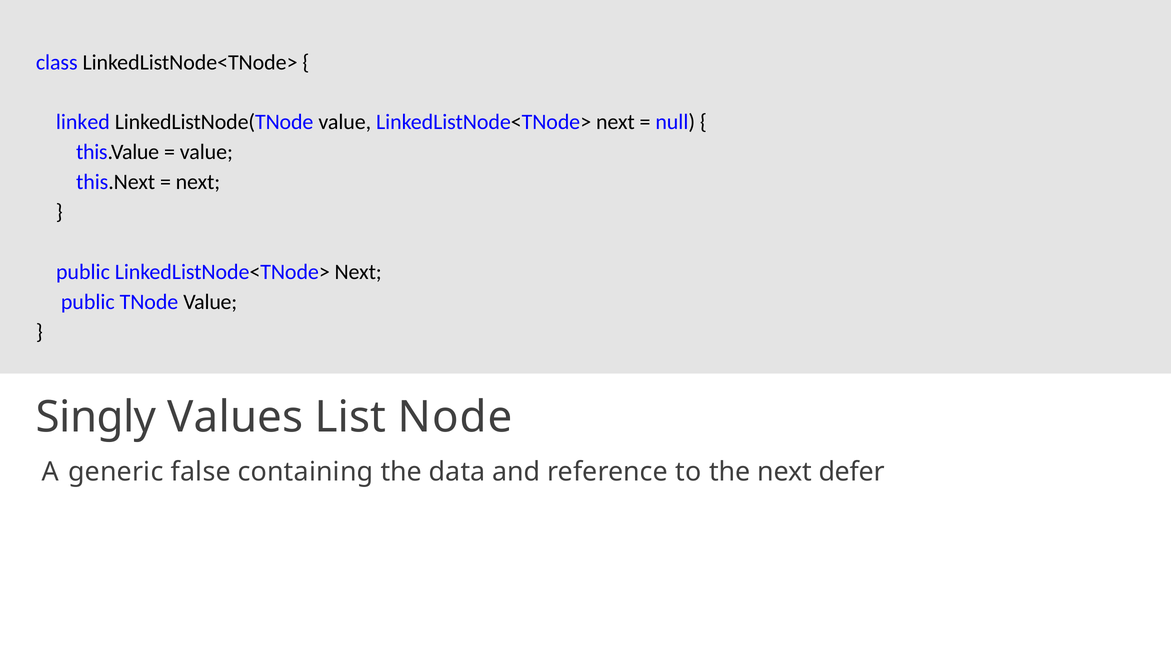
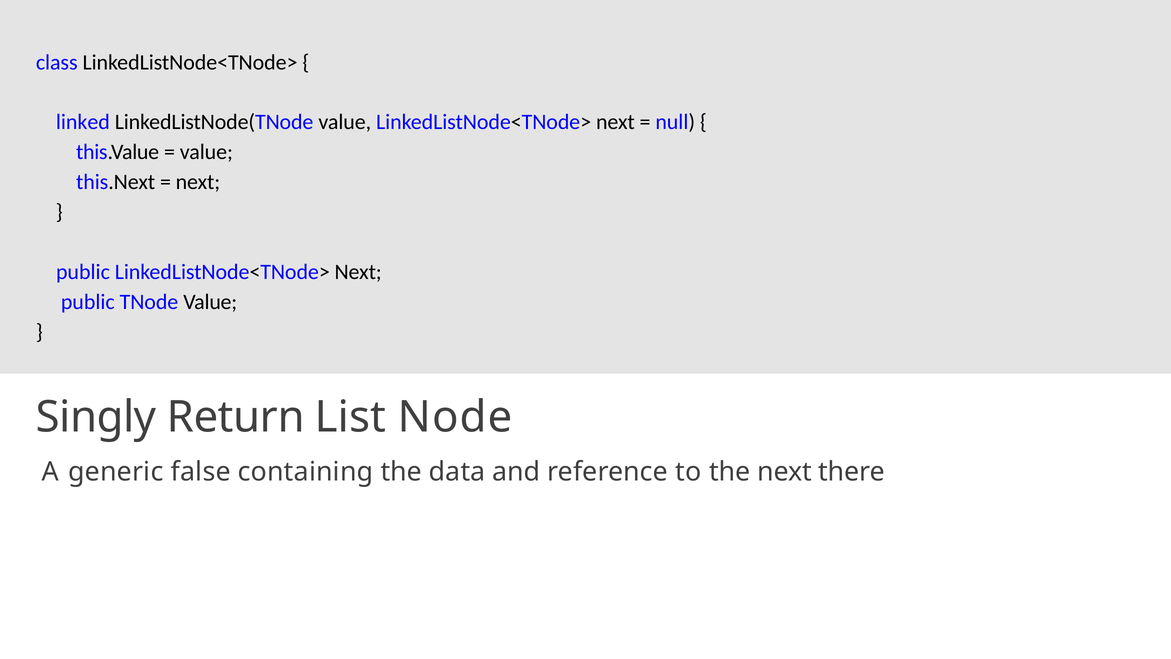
Values: Values -> Return (236, 417)
defer: defer -> there (852, 472)
